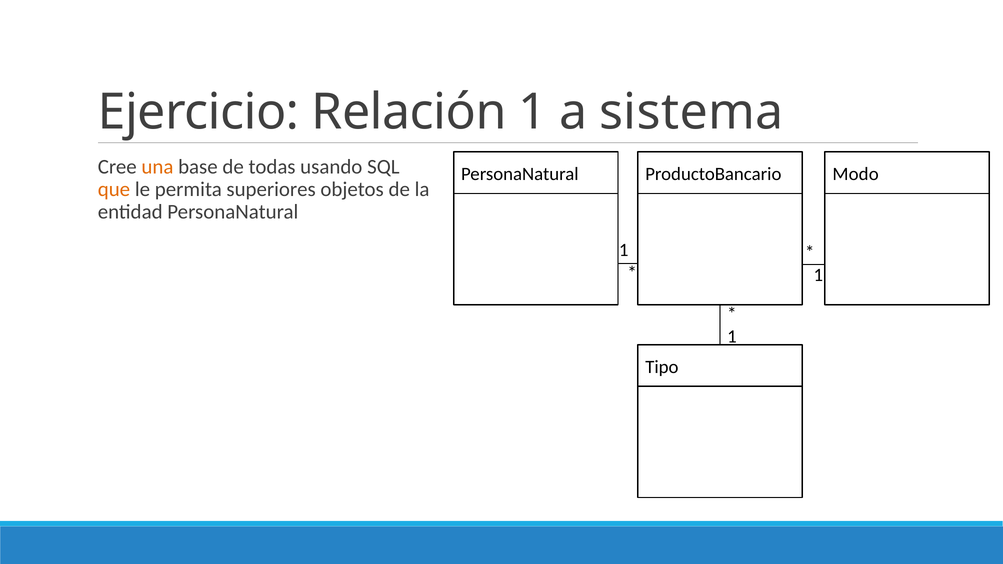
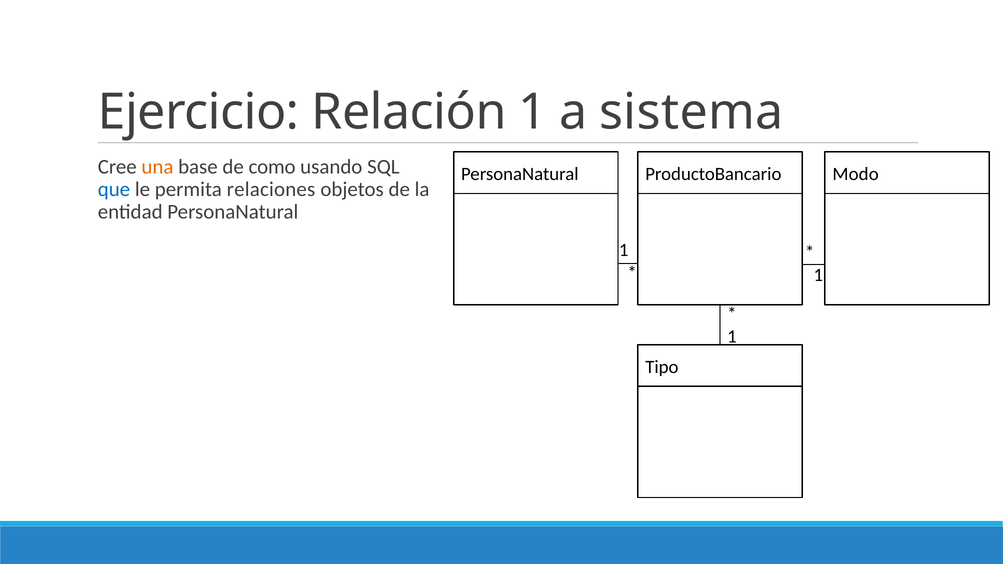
todas: todas -> como (272, 167)
que colour: orange -> blue (114, 189)
superiores: superiores -> relaciones (271, 189)
